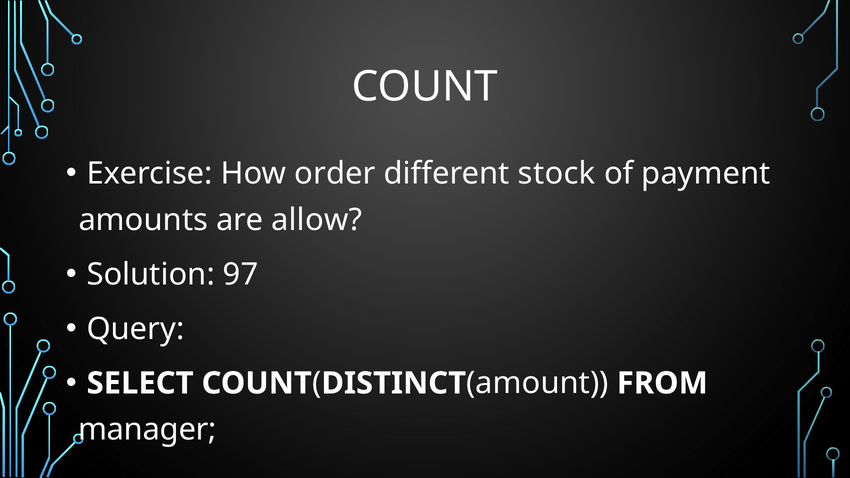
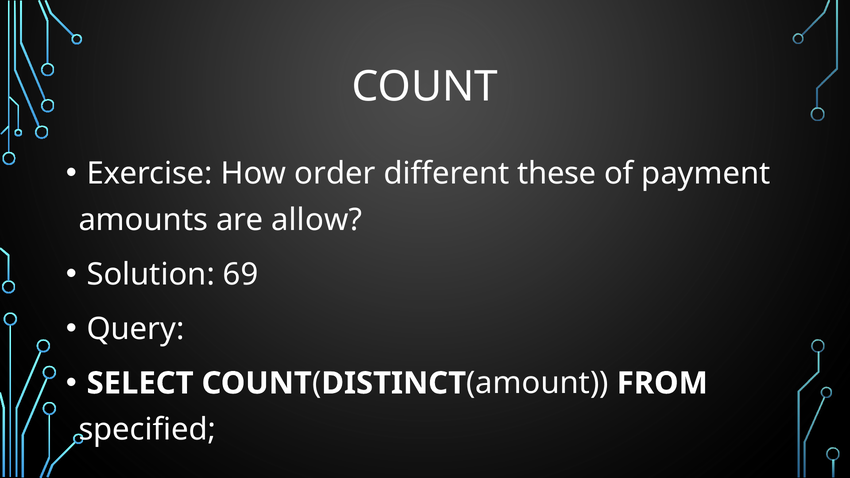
stock: stock -> these (557, 173)
97: 97 -> 69 (241, 274)
manager: manager -> specified (147, 430)
